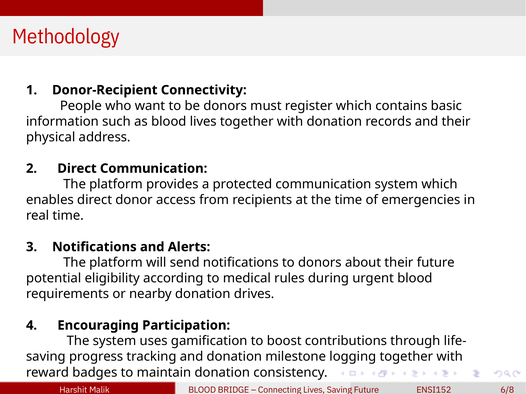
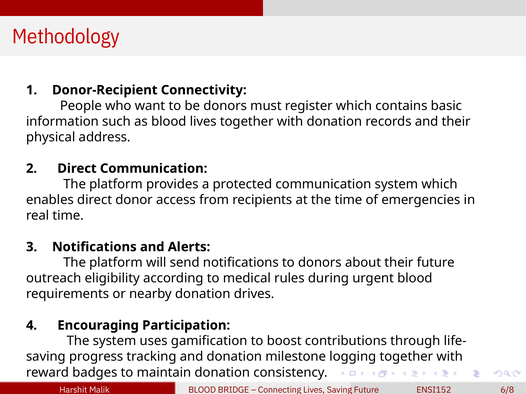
potential: potential -> outreach (54, 278)
